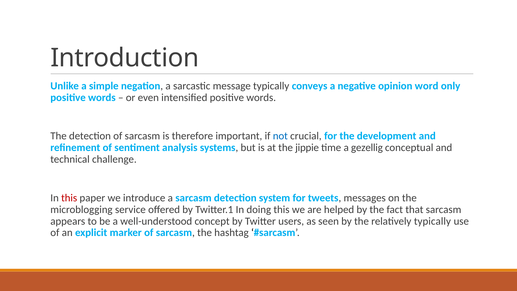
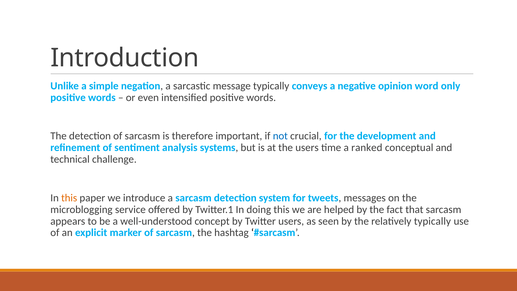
the jippie: jippie -> users (307, 148)
gezellig: gezellig -> ranked (367, 148)
this colour: red -> orange (69, 198)
